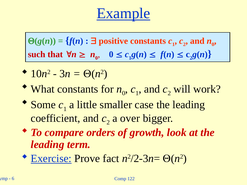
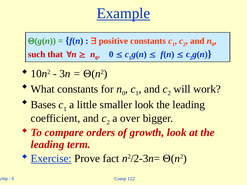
Some: Some -> Bases (43, 105)
smaller case: case -> look (144, 105)
